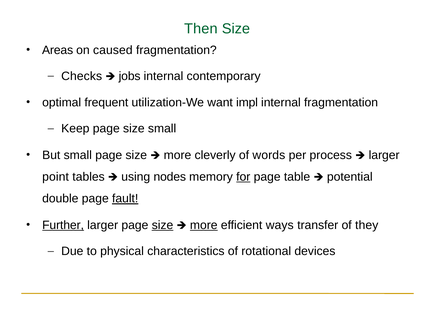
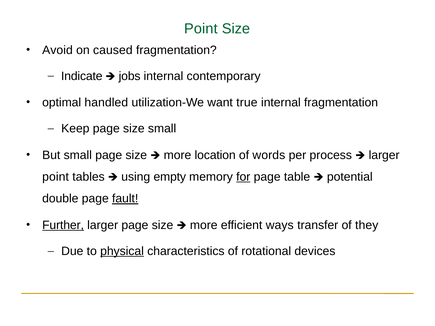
Then: Then -> Point (201, 29)
Areas: Areas -> Avoid (57, 50)
Checks: Checks -> Indicate (82, 76)
frequent: frequent -> handled (106, 103)
impl: impl -> true (247, 103)
cleverly: cleverly -> location (215, 155)
nodes: nodes -> empty (170, 177)
size underline: present -> none (163, 225)
more underline: present -> none (204, 225)
physical underline: none -> present (122, 251)
